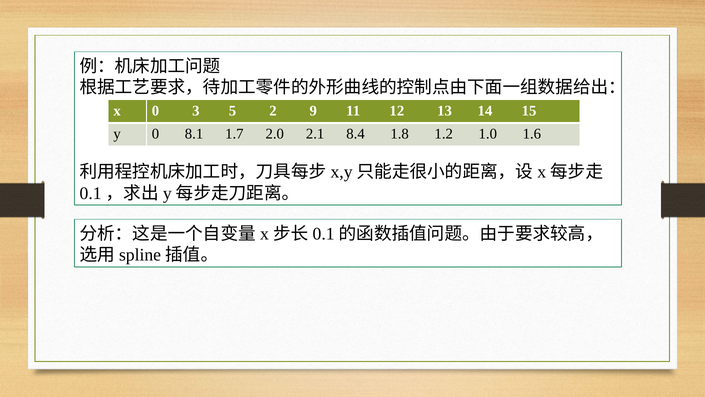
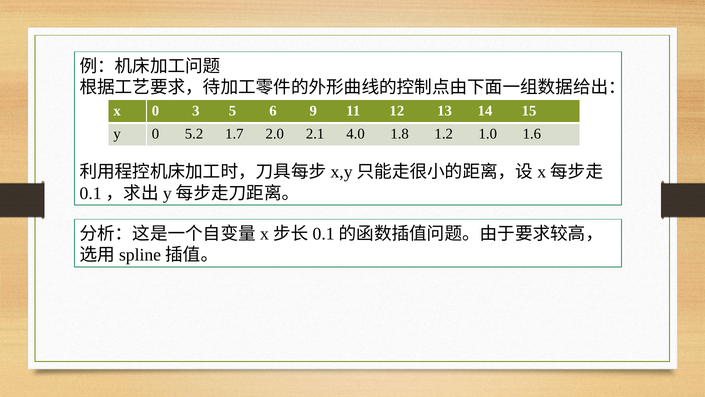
2: 2 -> 6 (273, 111)
8.1: 8.1 -> 5.2 (194, 134)
8.4: 8.4 -> 4.0 (356, 134)
